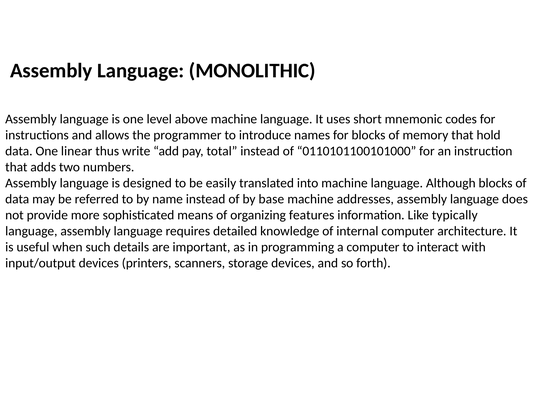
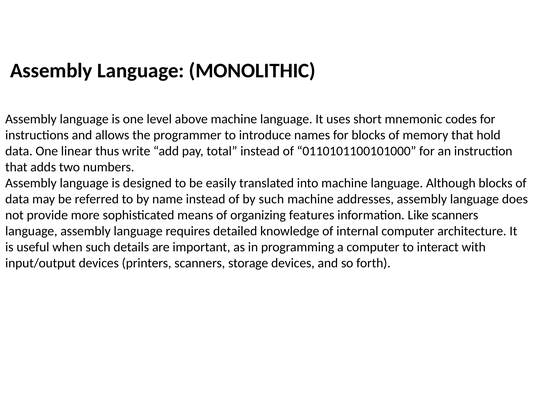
by base: base -> such (271, 199)
Like typically: typically -> scanners (455, 215)
